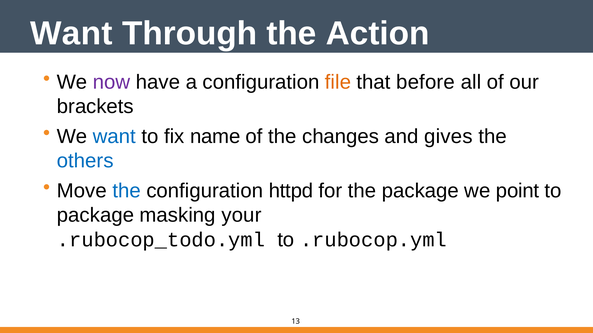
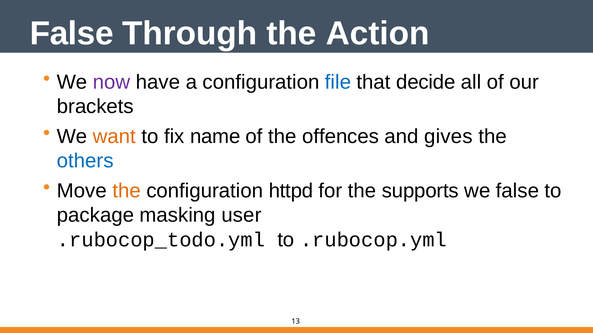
Want: Want -> False (72, 33)
file colour: orange -> blue (338, 82)
before: before -> decide (426, 82)
want colour: blue -> orange (114, 137)
changes: changes -> offences (341, 137)
the colour: blue -> orange (127, 191)
the package: package -> supports (420, 191)
we point: point -> false (518, 191)
your: your -> user (241, 216)
